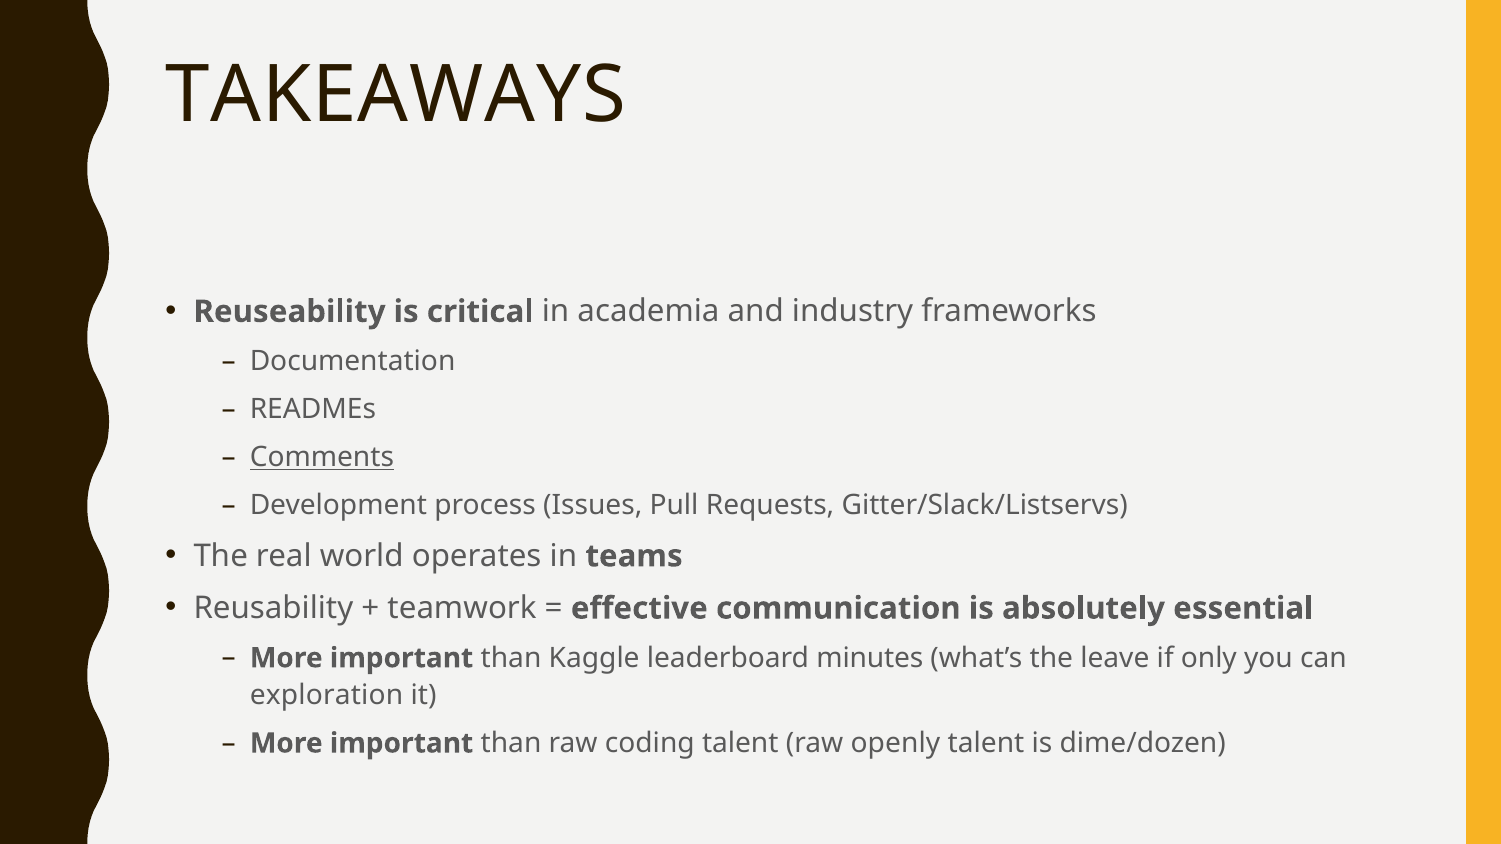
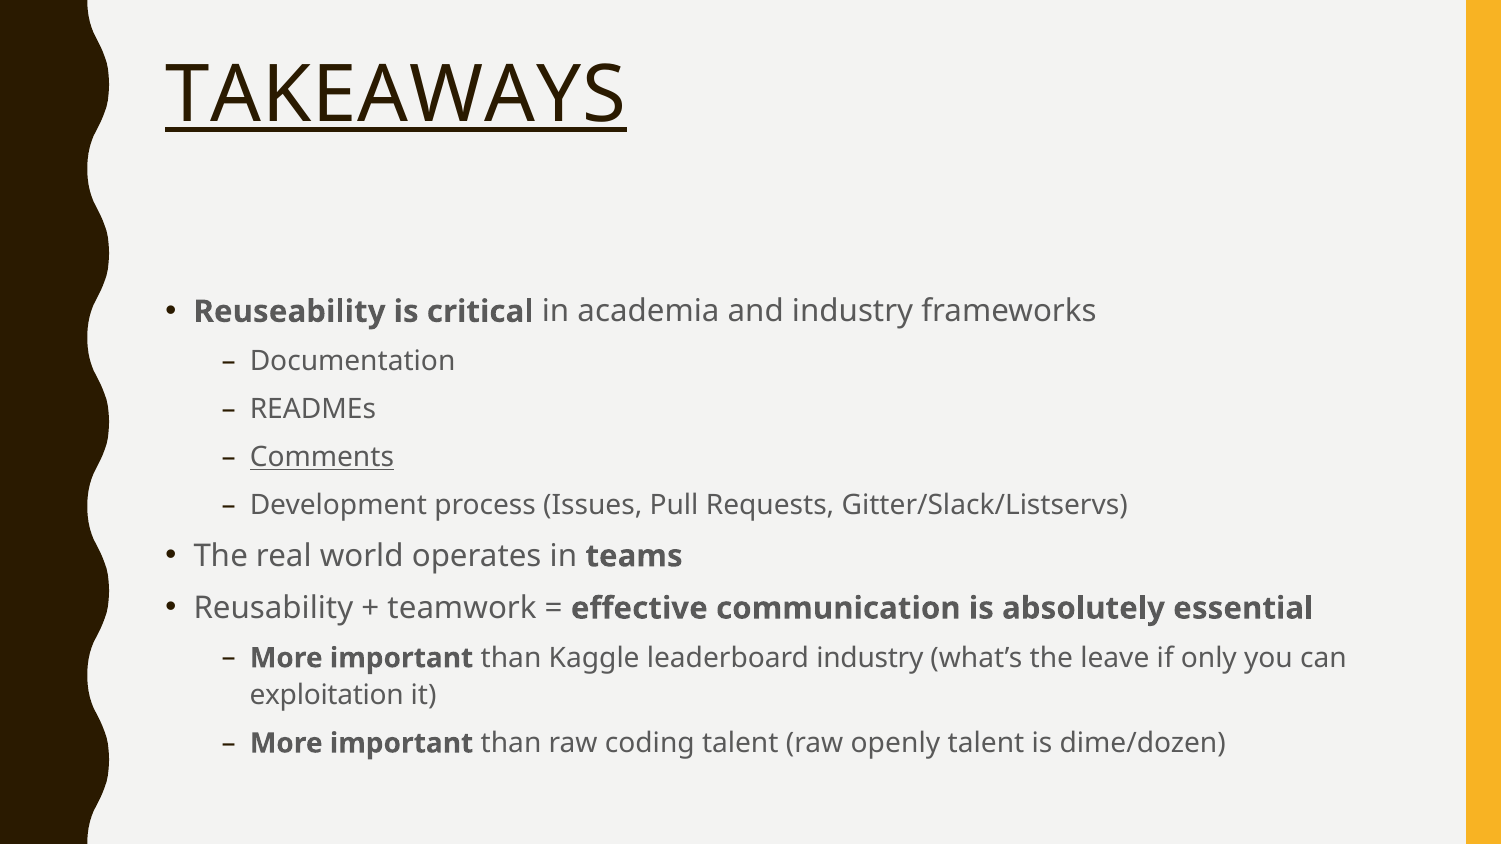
TAKEAWAYS underline: none -> present (396, 95)
leaderboard minutes: minutes -> industry (870, 658)
exploration: exploration -> exploitation (327, 695)
